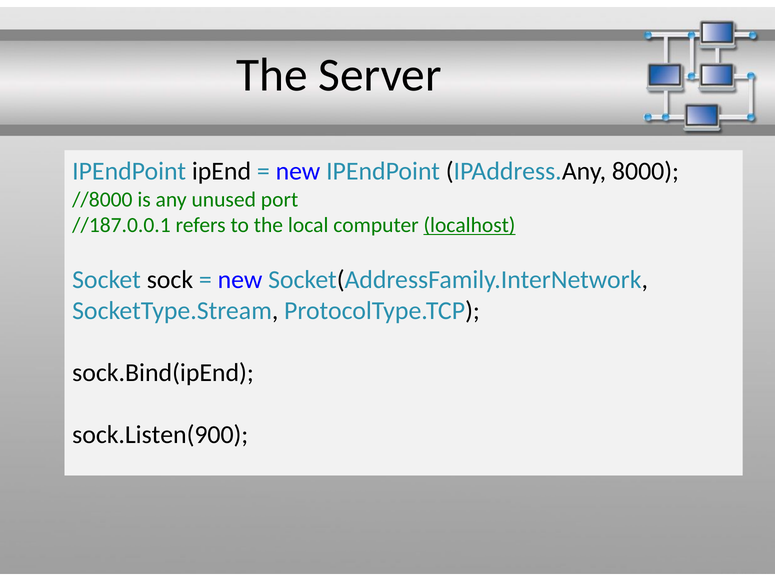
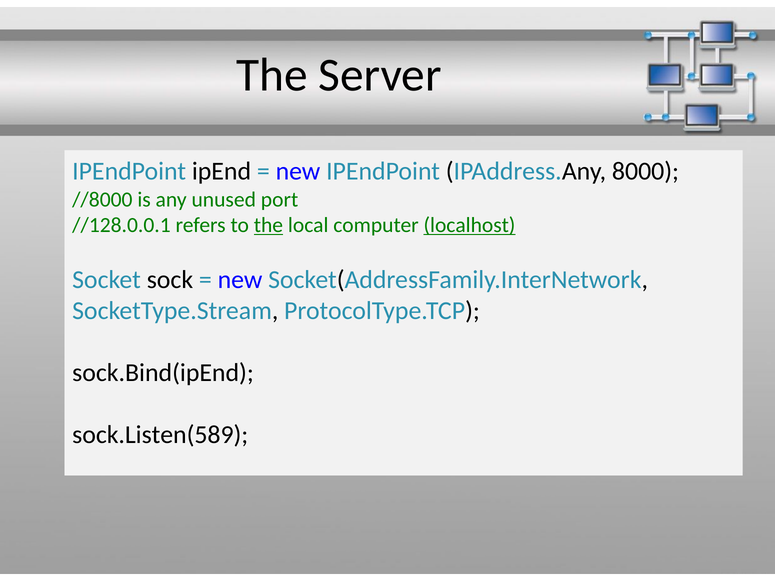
//187.0.0.1: //187.0.0.1 -> //128.0.0.1 (121, 225)
the underline: none -> present (268, 225)
sock.Listen(900: sock.Listen(900 -> sock.Listen(589 (160, 435)
